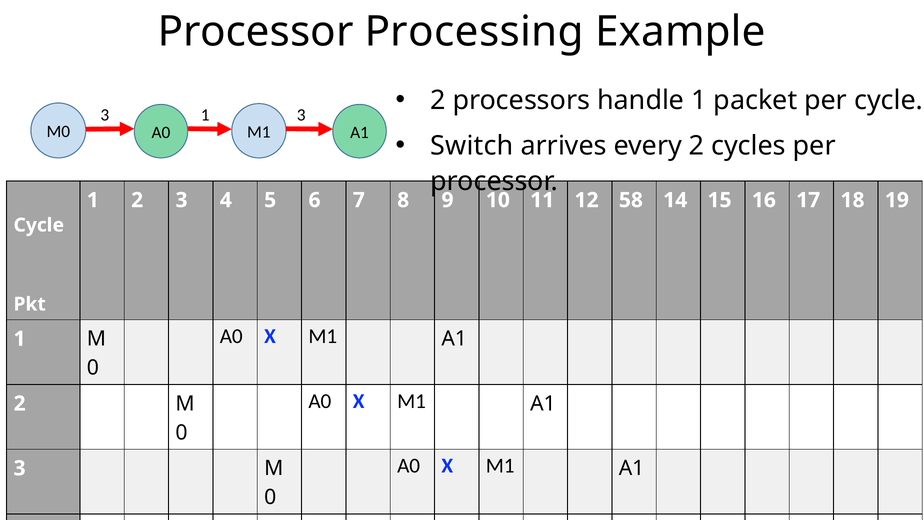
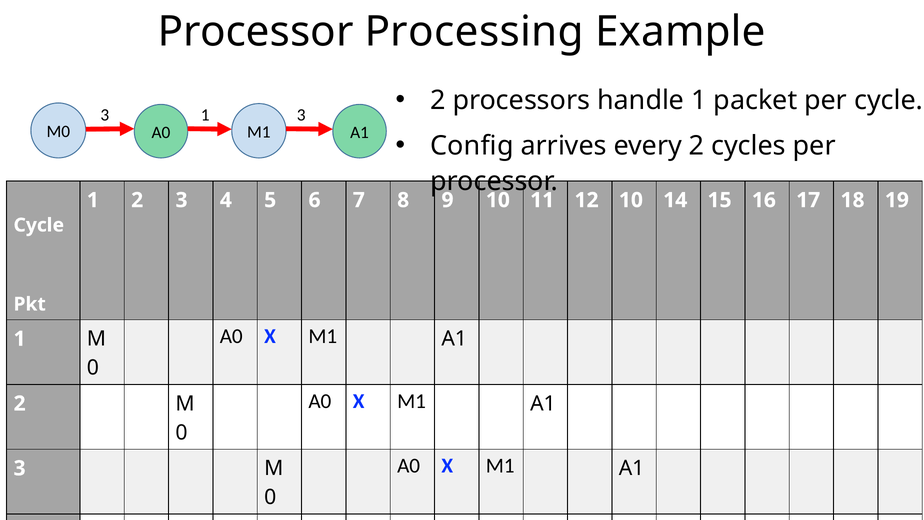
Switch: Switch -> Config (472, 146)
12 58: 58 -> 10 (631, 200)
